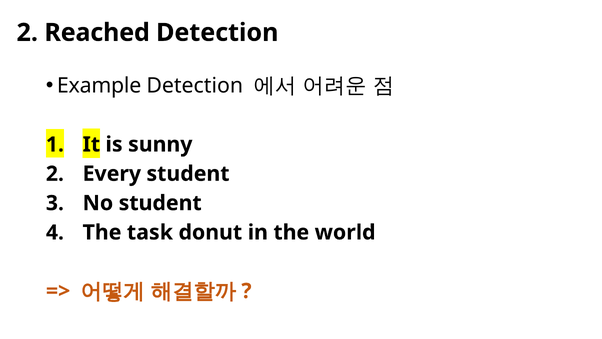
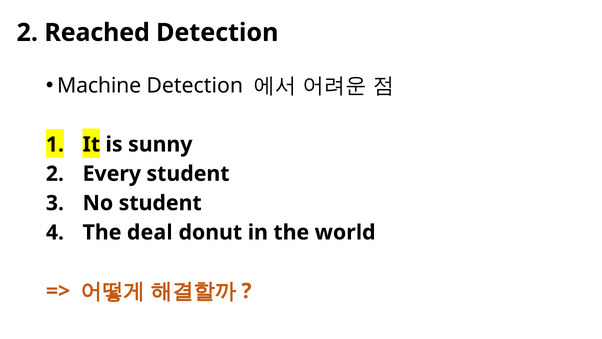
Example: Example -> Machine (99, 86)
task: task -> deal (150, 232)
